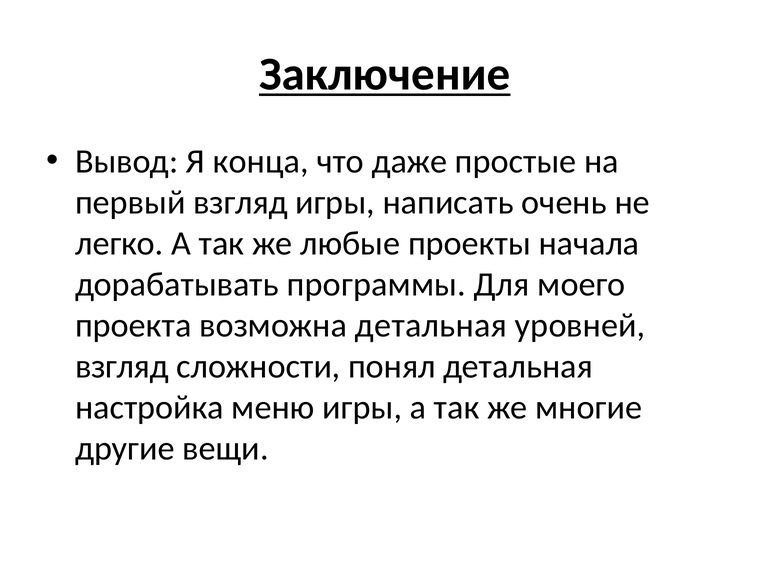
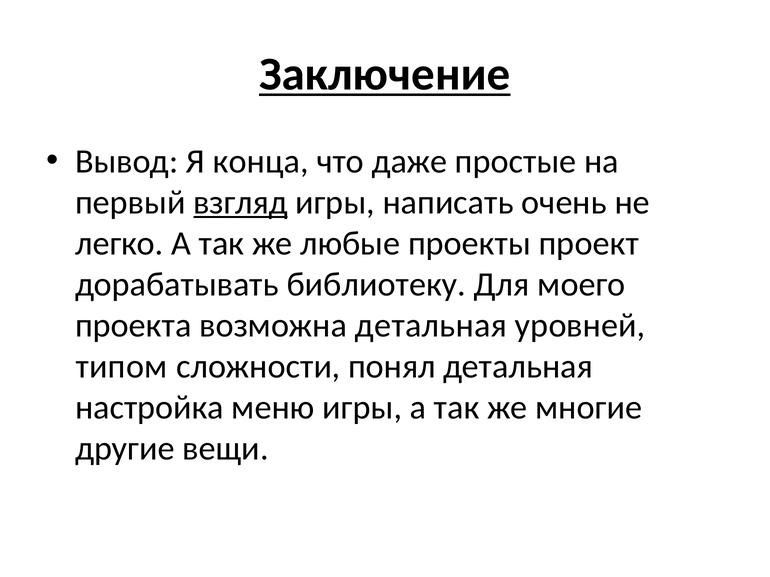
взгляд underline: none -> present (240, 203)
начала: начала -> проект (589, 244)
программы: программы -> библиотеку (376, 285)
взгляд: взгляд -> типом (122, 367)
